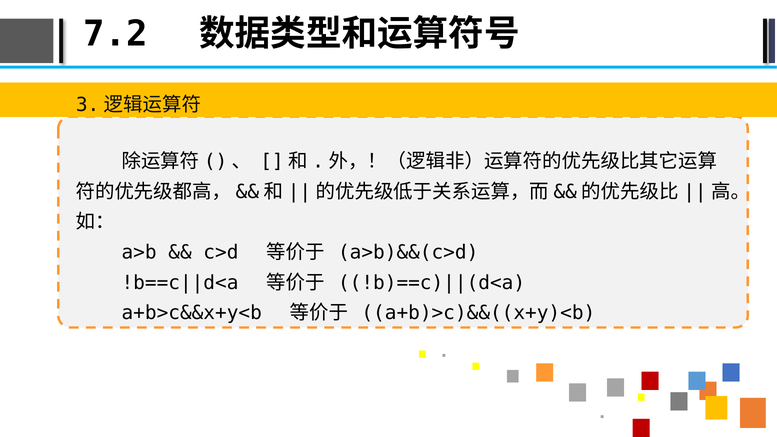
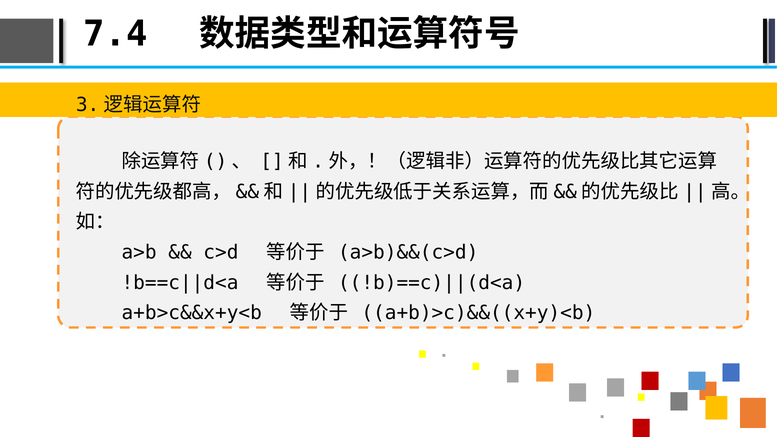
7.2: 7.2 -> 7.4 (116, 34)
